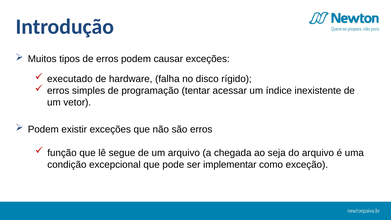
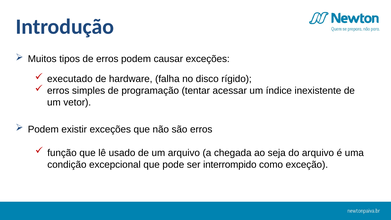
segue: segue -> usado (122, 153)
implementar: implementar -> interrompido (230, 164)
